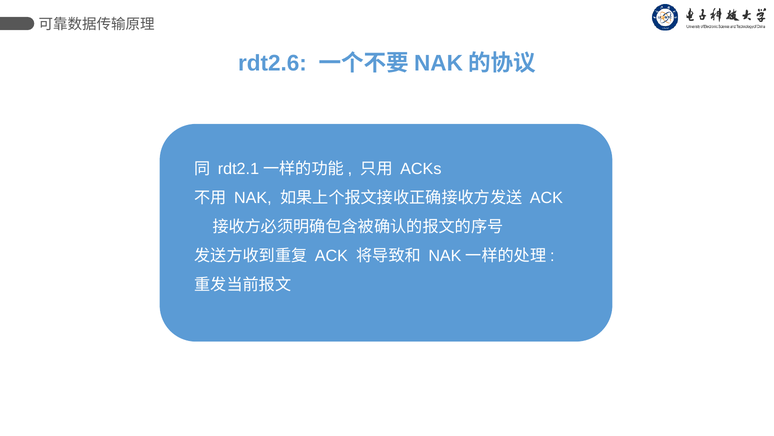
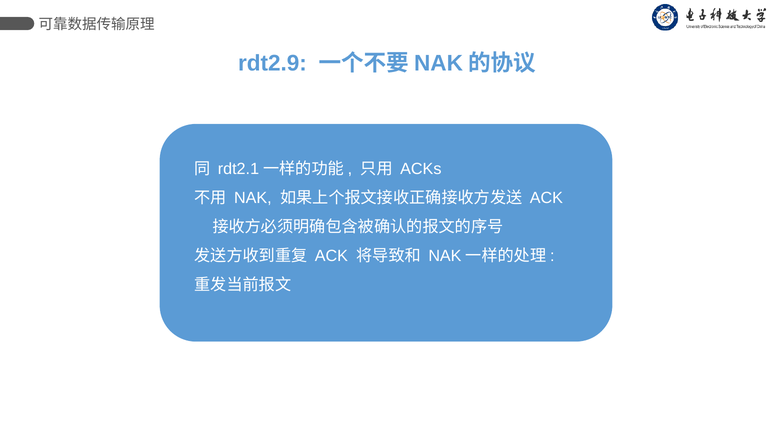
rdt2.6: rdt2.6 -> rdt2.9 (272, 63)
